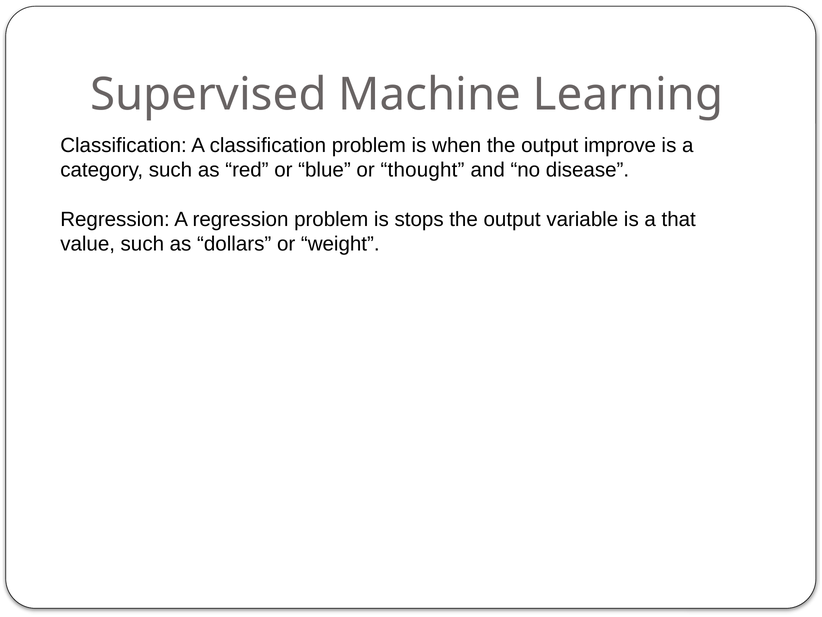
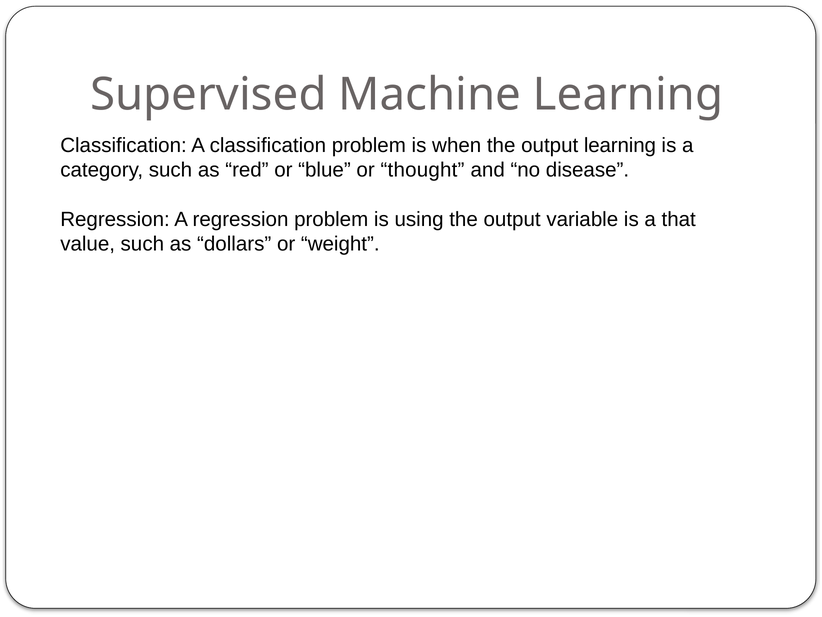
output improve: improve -> learning (620, 145)
stops: stops -> using (419, 219)
